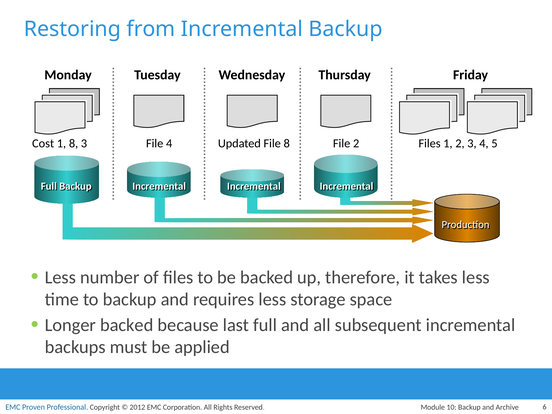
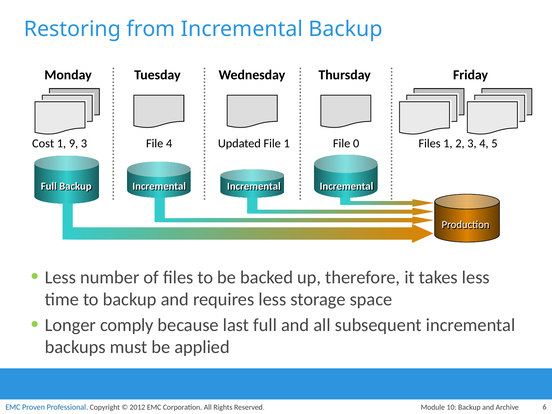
1 8: 8 -> 9 (74, 144)
File 8: 8 -> 1 (287, 144)
File 2: 2 -> 0 (356, 144)
backed: backed -> comply (127, 325)
